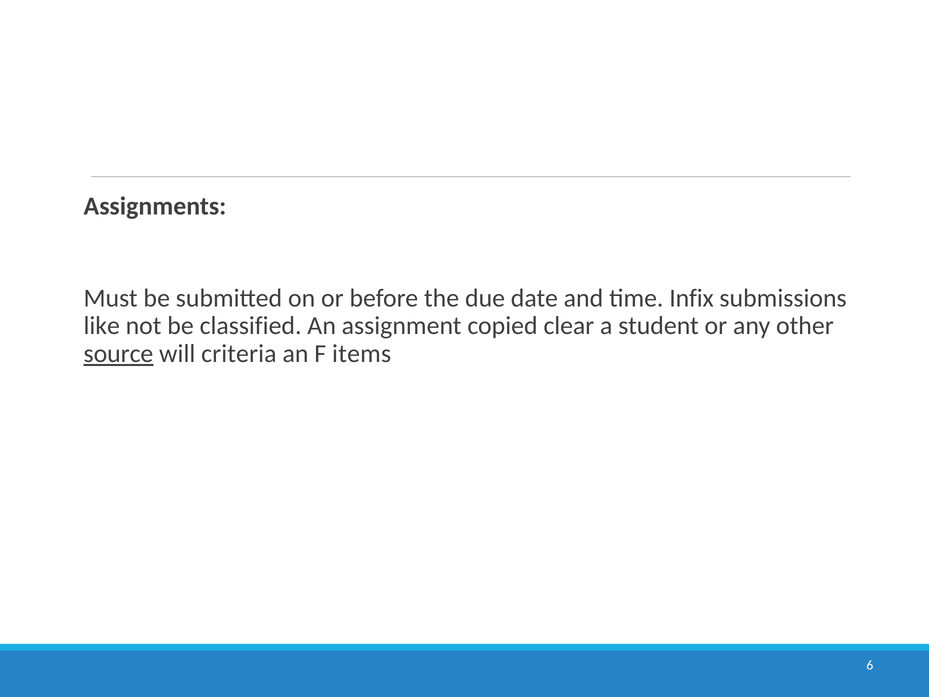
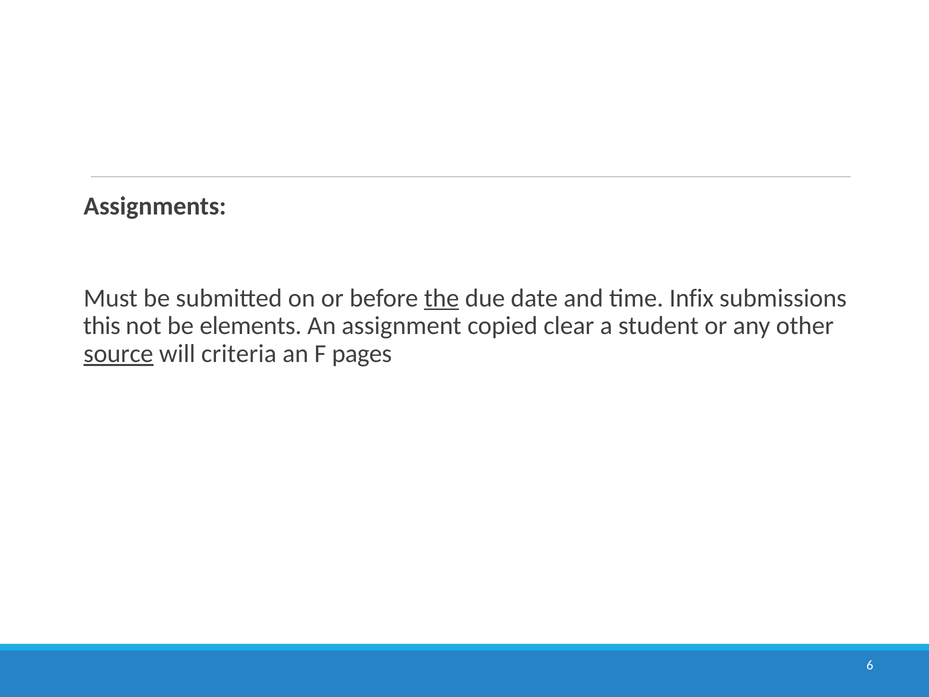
the underline: none -> present (442, 298)
like: like -> this (102, 326)
classified: classified -> elements (251, 326)
items: items -> pages (362, 354)
